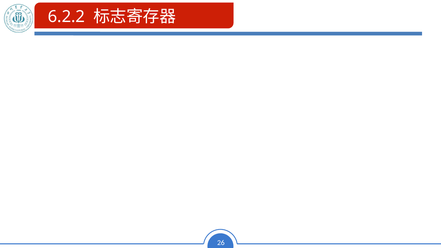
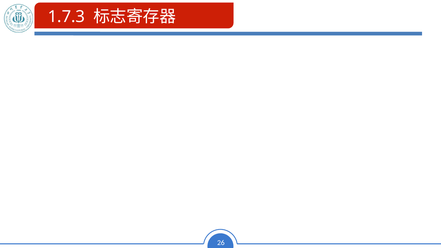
6.2.2: 6.2.2 -> 1.7.3 (66, 17)
